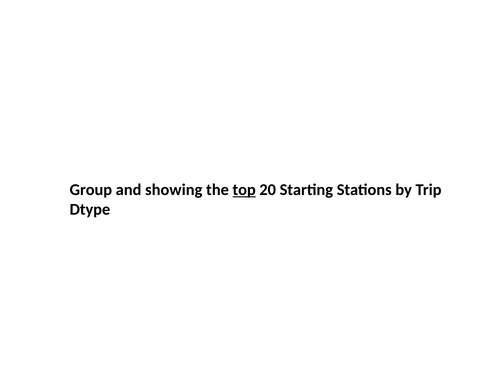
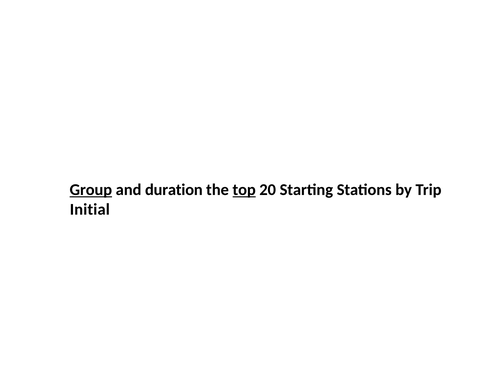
Group underline: none -> present (91, 190)
showing: showing -> duration (174, 190)
Dtype: Dtype -> Initial (90, 209)
